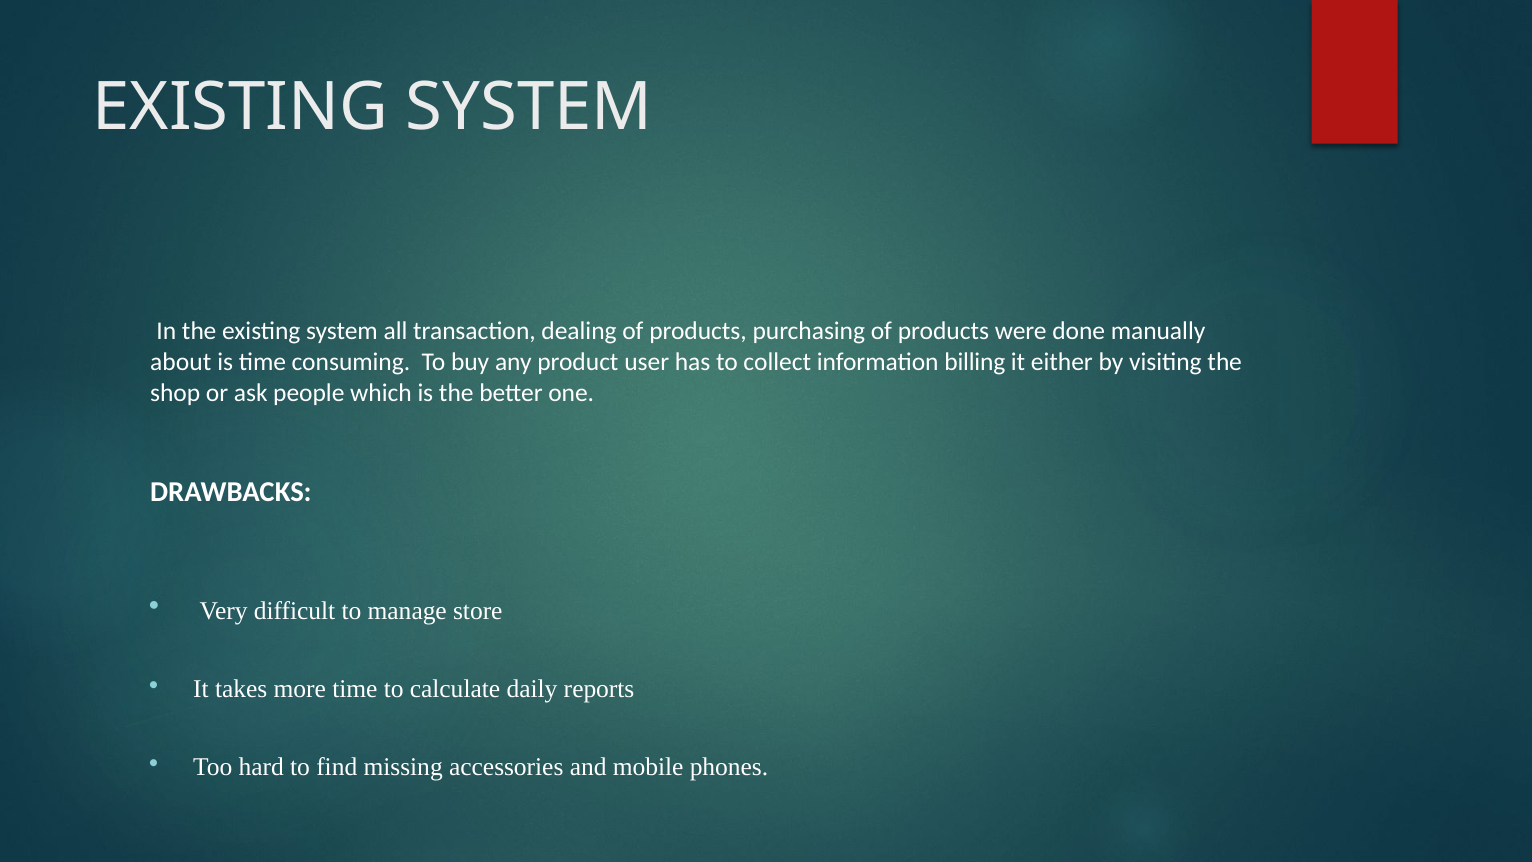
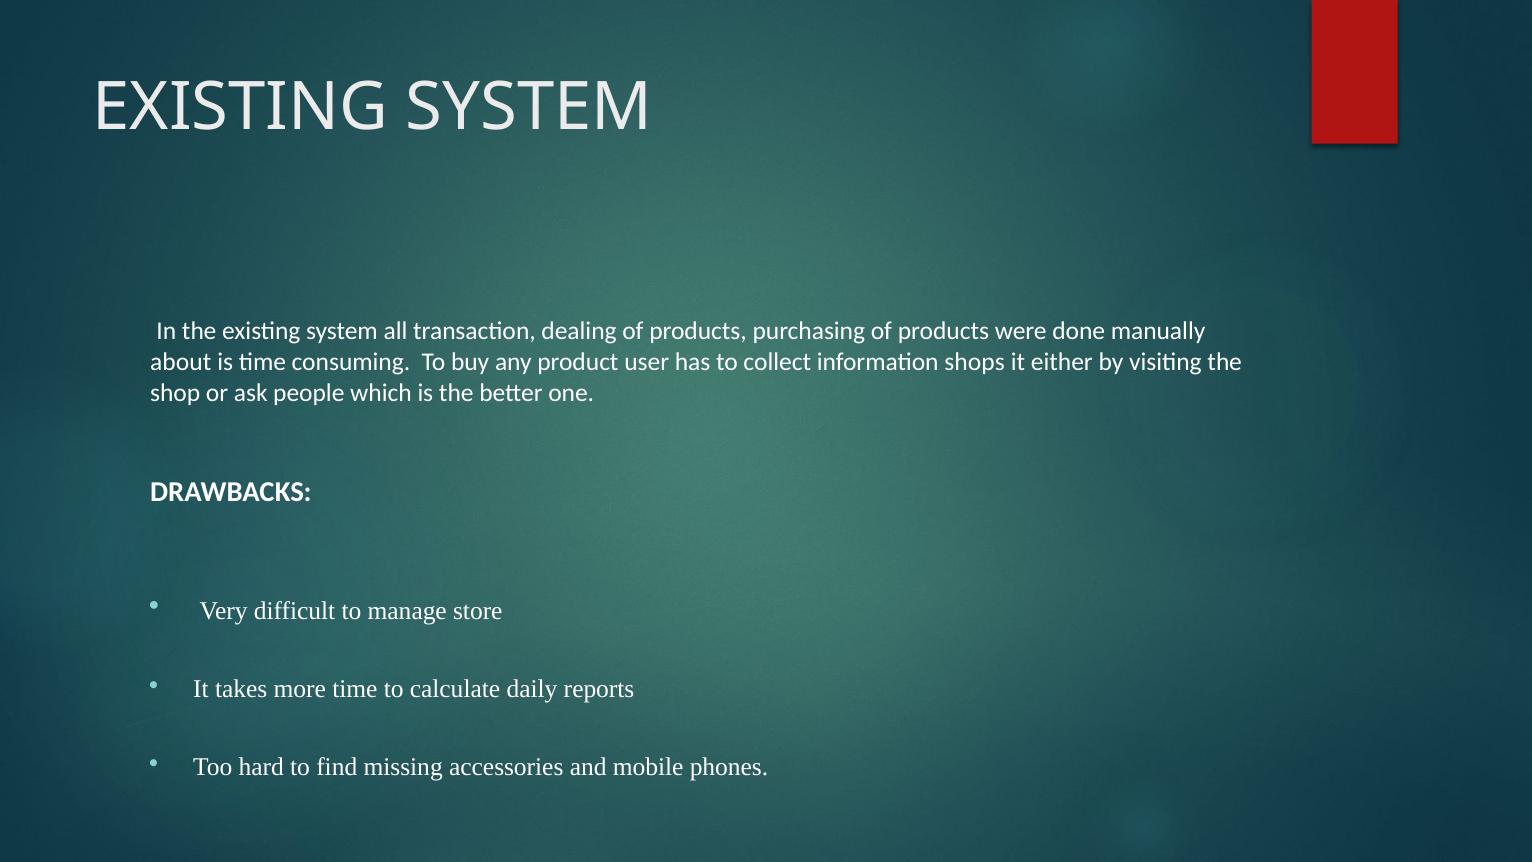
billing: billing -> shops (975, 362)
